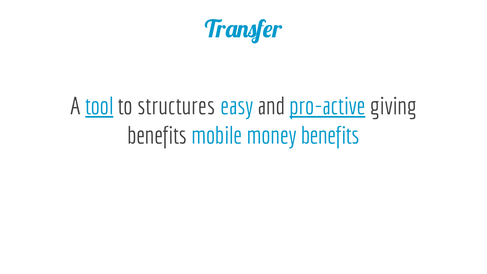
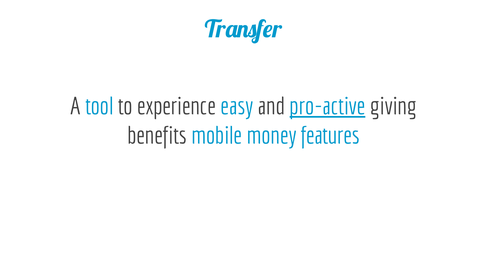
tool underline: present -> none (99, 106)
structures: structures -> experience (177, 106)
money benefits: benefits -> features (330, 136)
